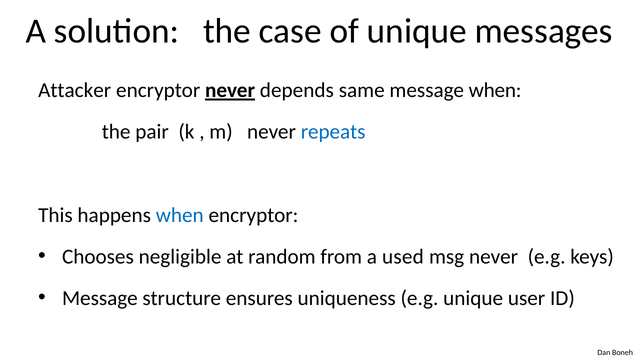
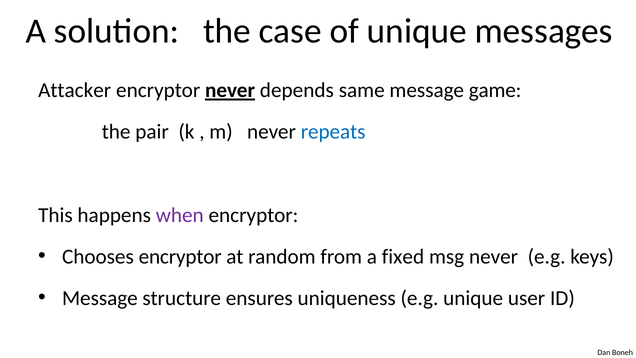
message when: when -> game (495, 90)
when colour: blue -> purple (180, 215)
Chooses negligible: negligible -> encryptor (180, 256)
used: used -> fixed (403, 256)
